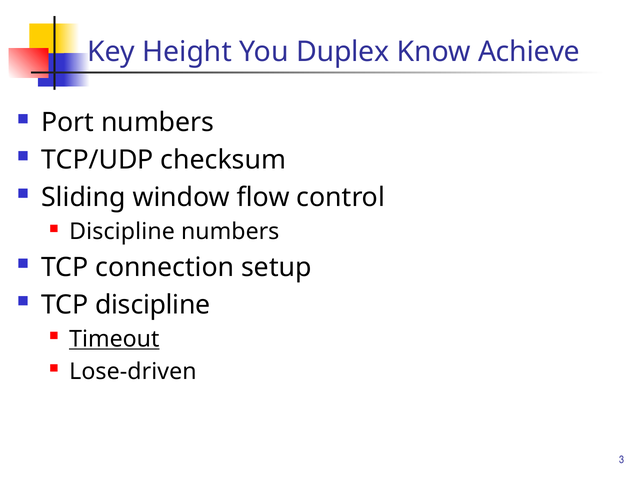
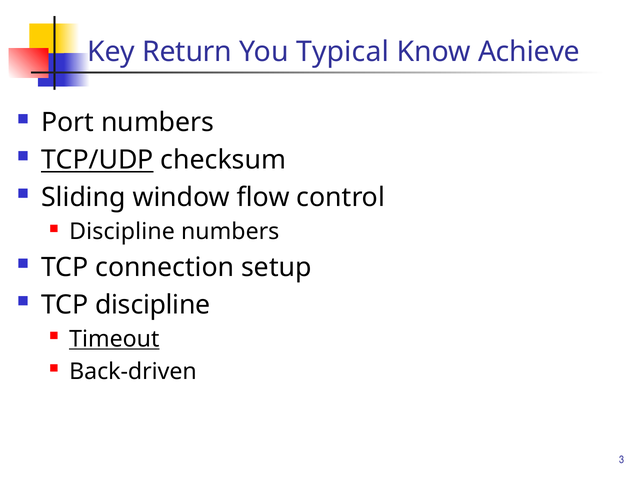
Height: Height -> Return (187, 52)
Duplex: Duplex -> Typical (343, 52)
TCP/UDP underline: none -> present (97, 160)
Lose-driven: Lose-driven -> Back-driven (133, 371)
